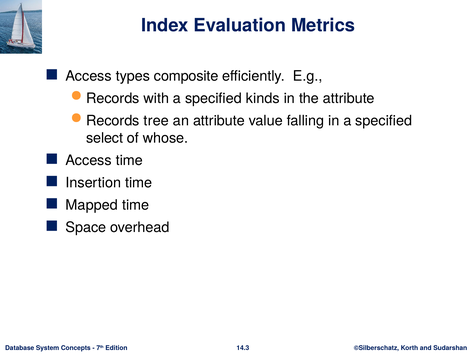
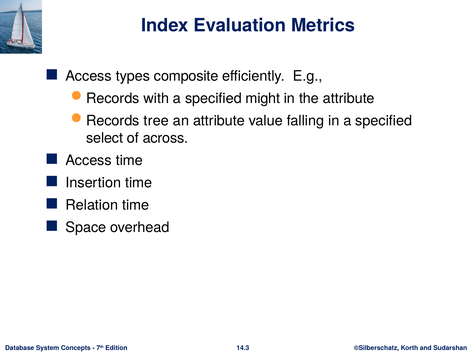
kinds: kinds -> might (263, 98)
whose: whose -> across (166, 138)
Mapped: Mapped -> Relation (92, 205)
